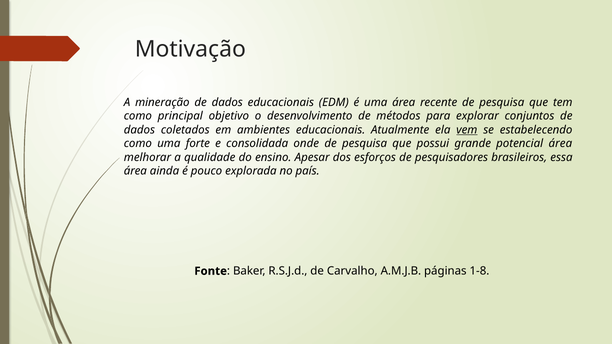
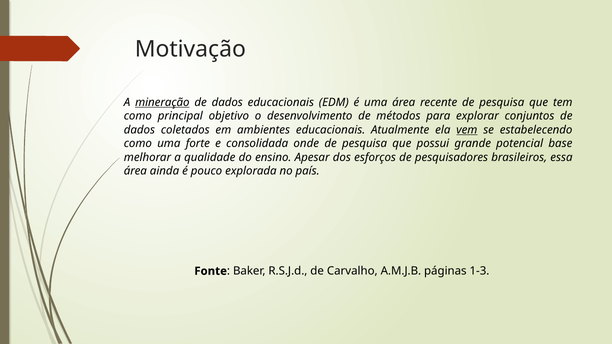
mineração underline: none -> present (162, 102)
potencial área: área -> base (560, 144)
1-8: 1-8 -> 1-3 (479, 271)
